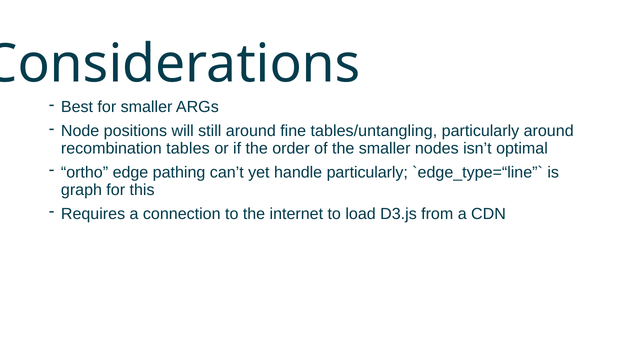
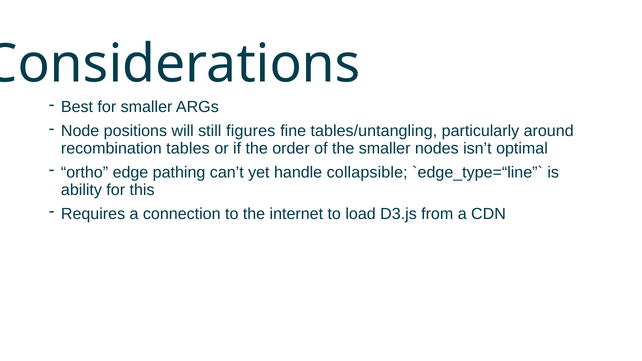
still around: around -> figures (251, 131)
handle particularly: particularly -> collapsible (367, 172)
graph: graph -> ability (81, 190)
